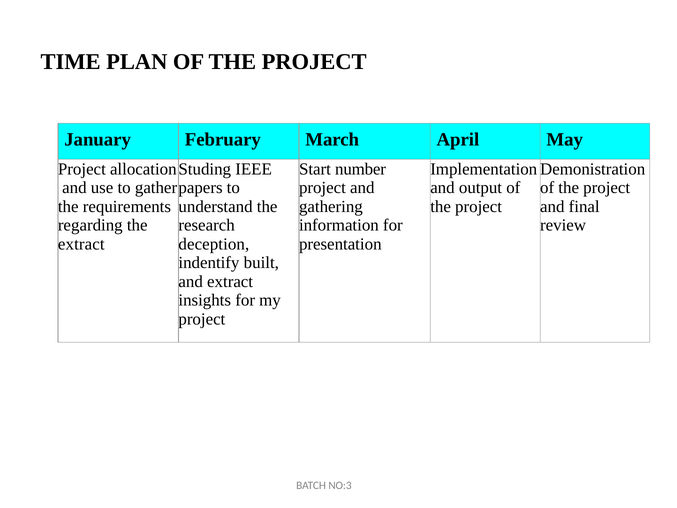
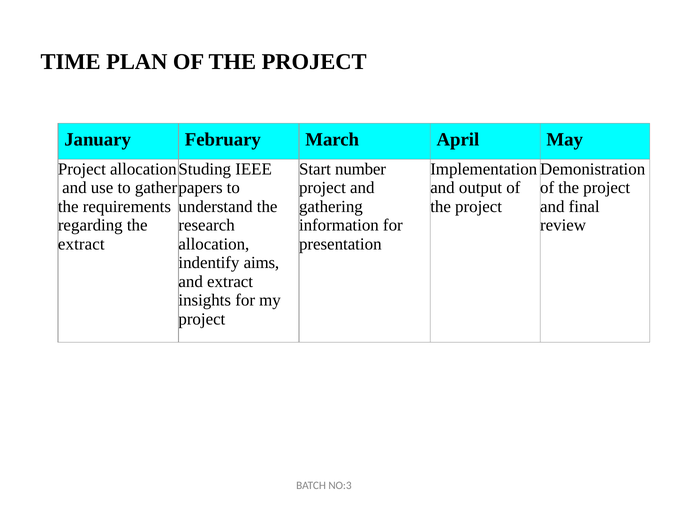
deception: deception -> allocation (214, 244)
built: built -> aims (261, 263)
